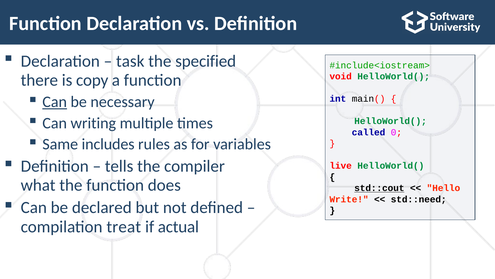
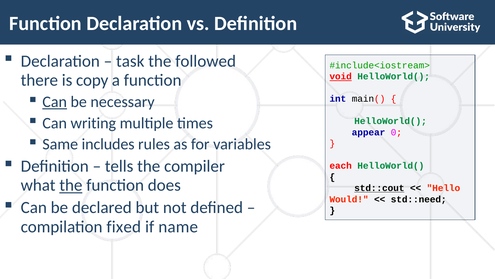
specified: specified -> followed (206, 61)
void underline: none -> present (341, 76)
called: called -> appear (369, 132)
live: live -> each (341, 166)
the underline: none -> present (71, 185)
Write: Write -> Would (349, 199)
treat: treat -> fixed (124, 227)
actual: actual -> name (178, 227)
